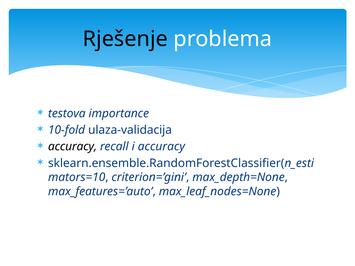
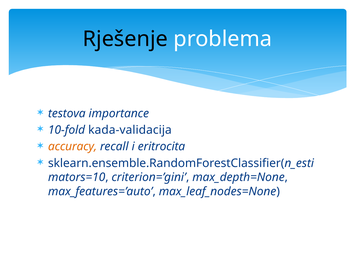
ulaza-validacija: ulaza-validacija -> kada-validacija (130, 130)
accuracy colour: black -> orange (73, 147)
i accuracy: accuracy -> eritrocita (161, 147)
